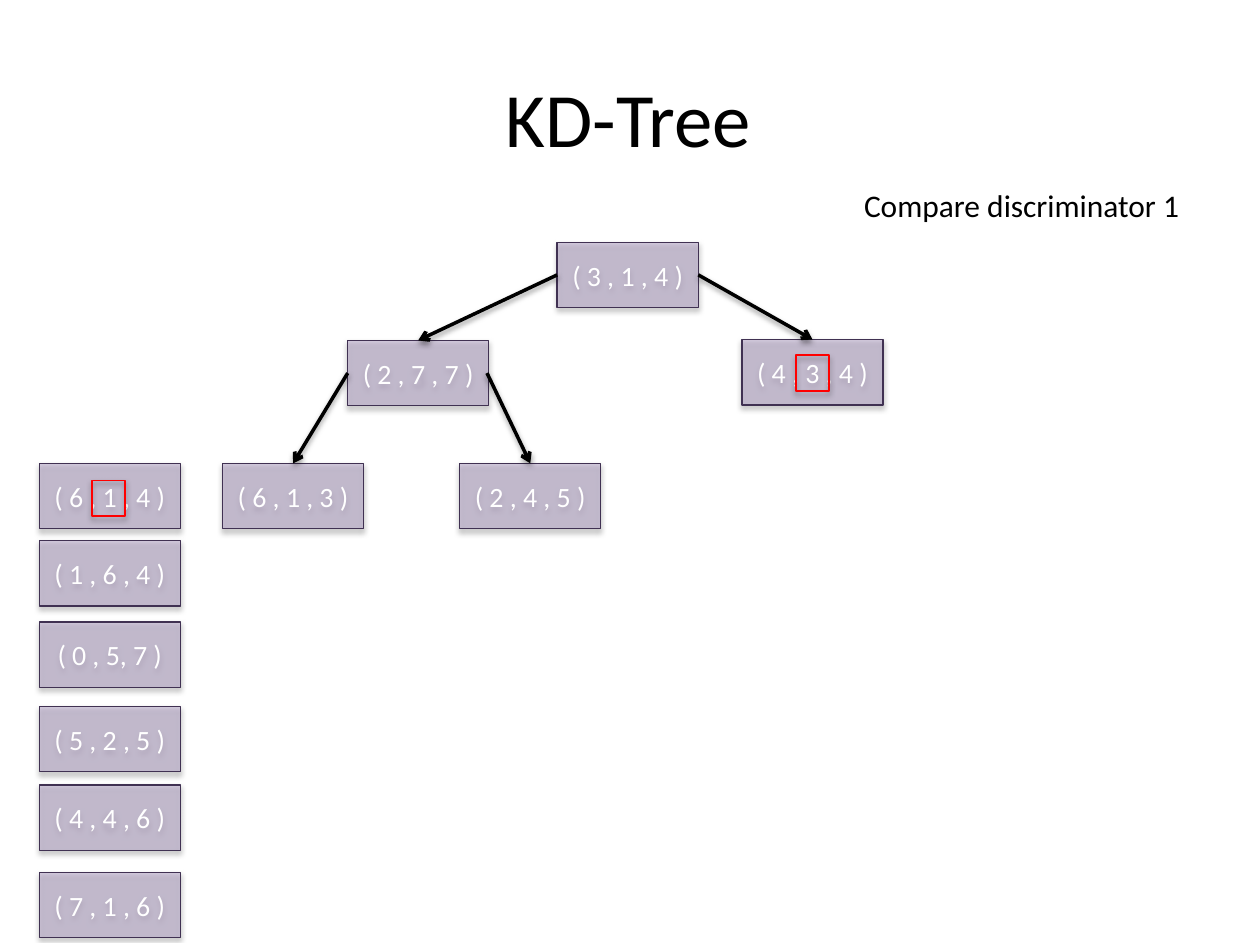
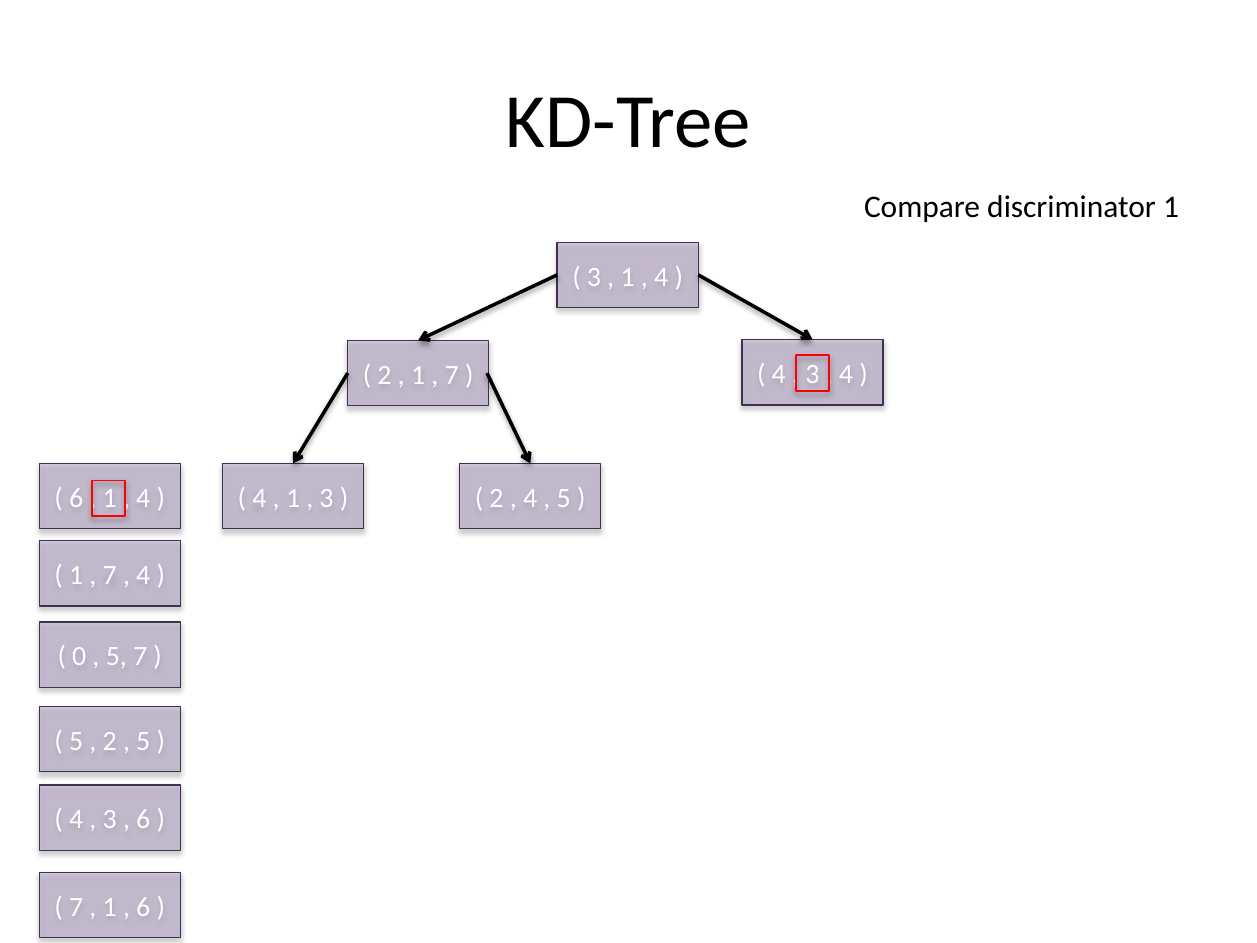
7: 7 -> 1 (418, 375)
6: 6 -> 4 (259, 498)
6: 6 -> 7 (110, 575)
4: 4 -> 3 (110, 819)
